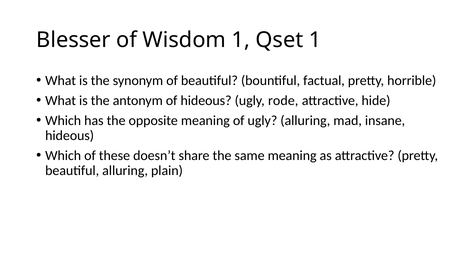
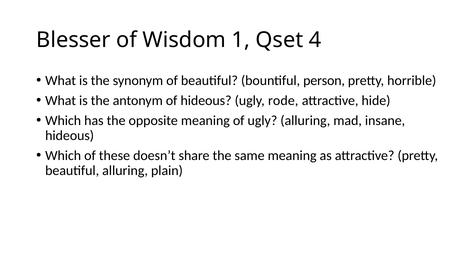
Qset 1: 1 -> 4 (315, 40)
factual: factual -> person (324, 80)
